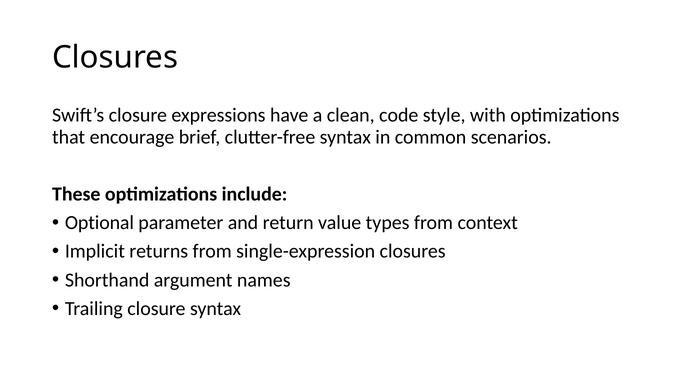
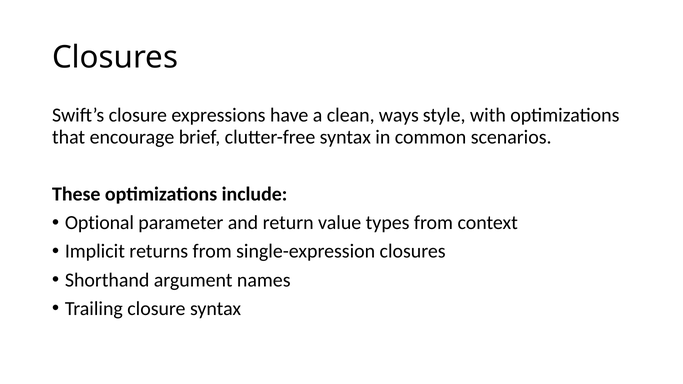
code: code -> ways (399, 115)
